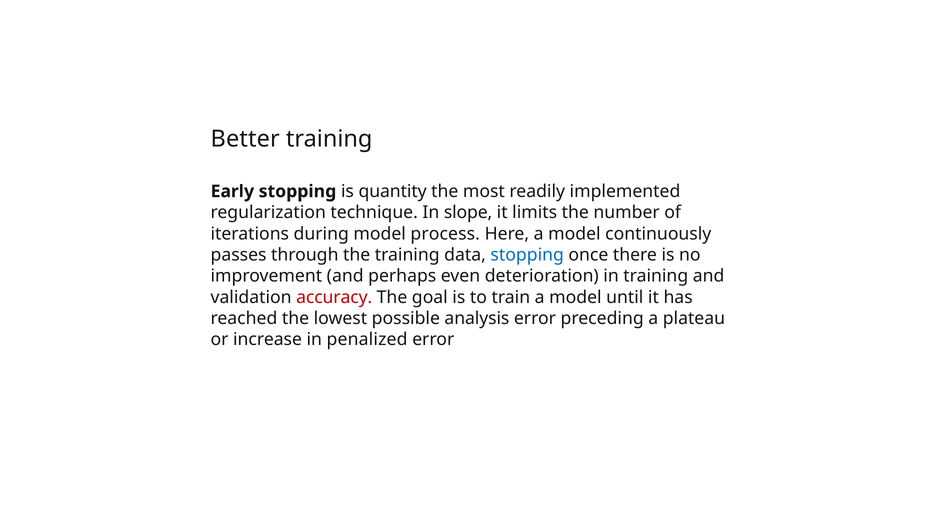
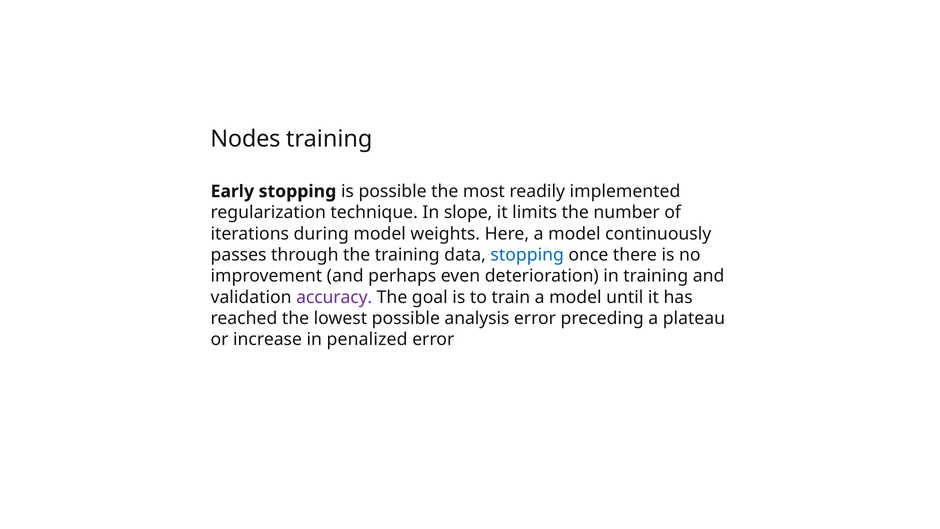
Better: Better -> Nodes (245, 139)
is quantity: quantity -> possible (393, 191)
process: process -> weights (445, 234)
accuracy colour: red -> purple (334, 297)
